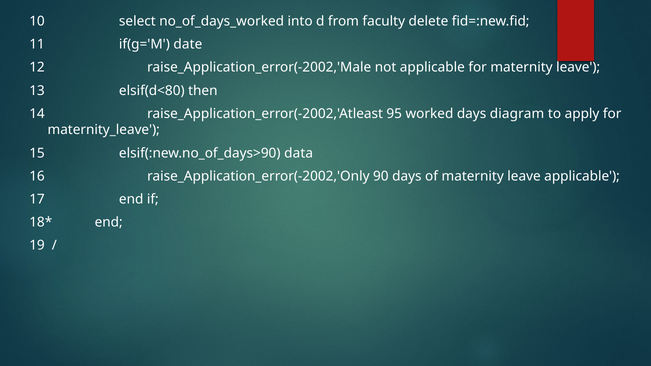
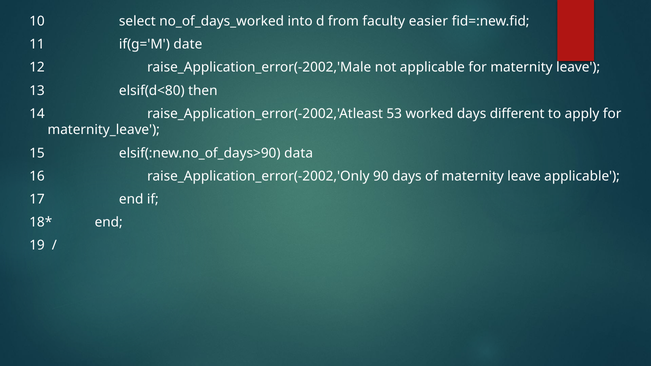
delete: delete -> easier (428, 21)
95: 95 -> 53 (394, 114)
diagram: diagram -> different (517, 114)
